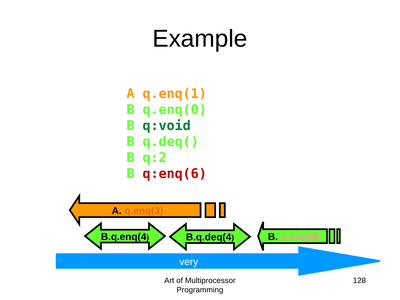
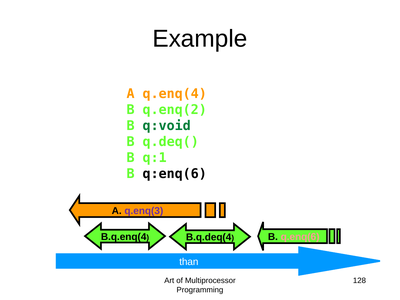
q.enq(1: q.enq(1 -> q.enq(4 (175, 94)
q.enq(0: q.enq(0 -> q.enq(2 (175, 110)
q:2: q:2 -> q:1 (155, 158)
q:enq(6 colour: red -> black (175, 174)
q.enq(3 colour: orange -> purple (144, 211)
very: very -> than (189, 262)
